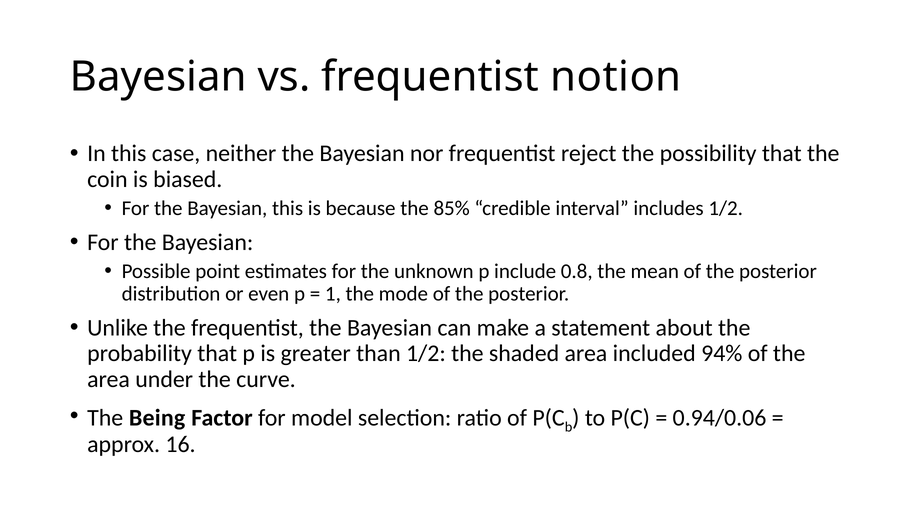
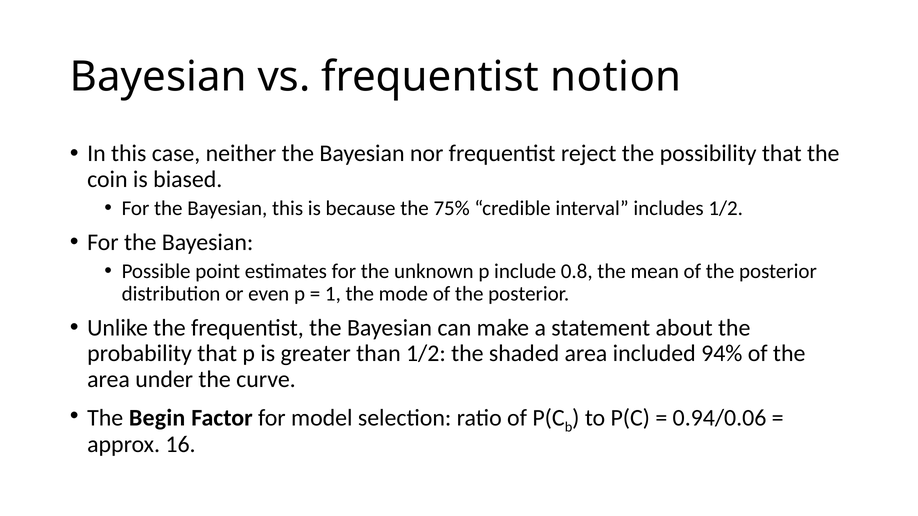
85%: 85% -> 75% (452, 208)
Being: Being -> Begin (157, 418)
